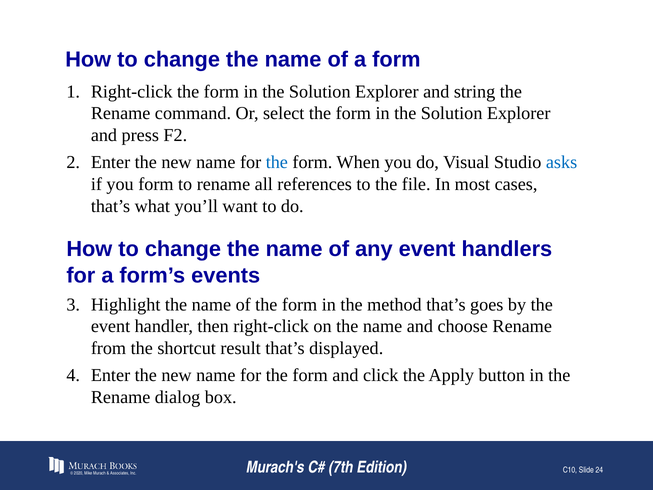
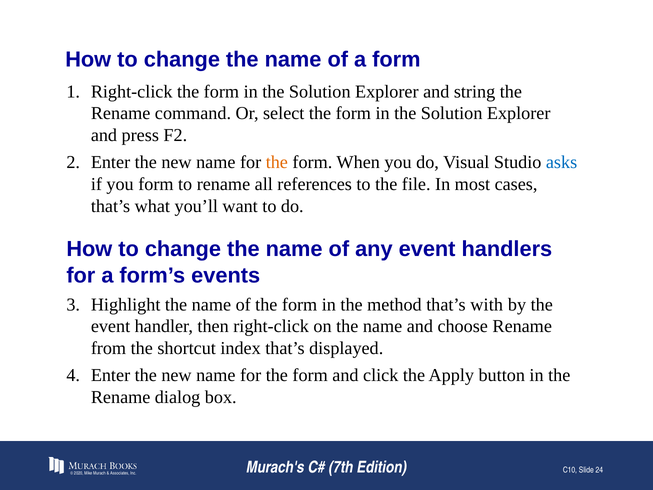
the colour: blue -> orange (277, 162)
goes: goes -> with (487, 304)
result: result -> index (241, 348)
